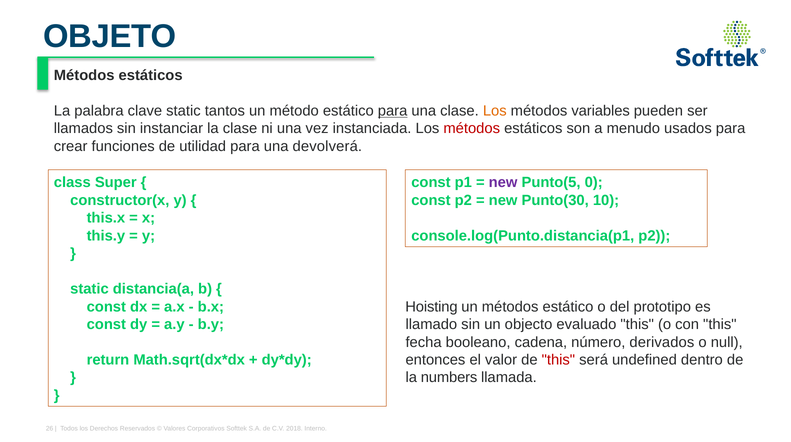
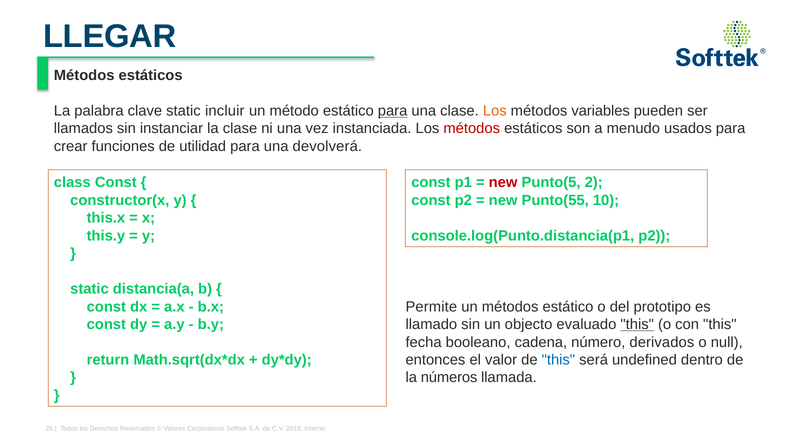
OBJETO: OBJETO -> LLEGAR (110, 36)
tantos: tantos -> incluir (225, 111)
class Super: Super -> Const (116, 183)
new colour: purple -> red (503, 183)
0: 0 -> 2 (594, 183)
Punto(30: Punto(30 -> Punto(55 (555, 200)
Hoisting: Hoisting -> Permite (431, 307)
this underline: none -> present (637, 324)
this colour: red -> blue (558, 360)
numbers: numbers -> números (449, 378)
